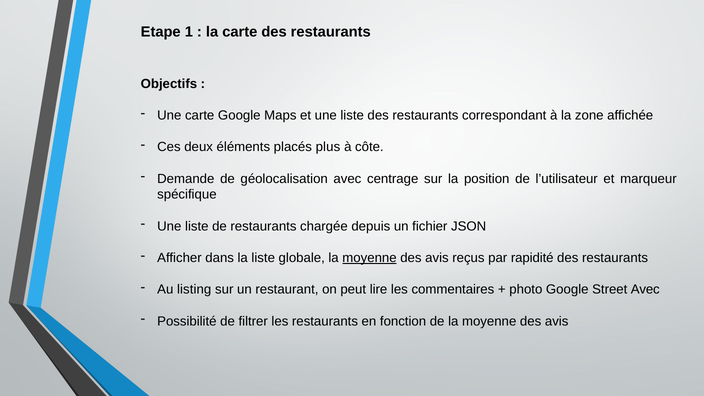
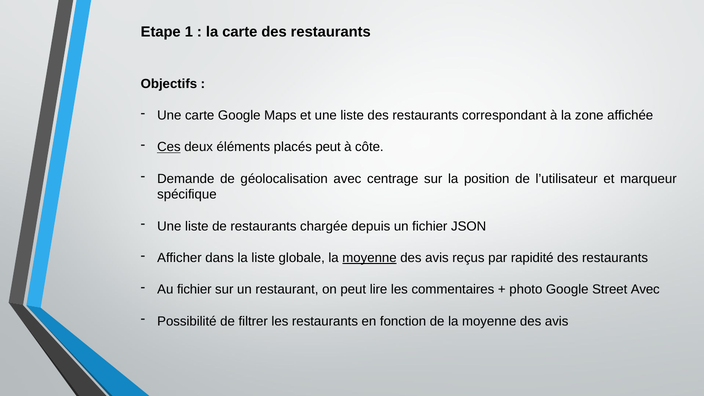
Ces underline: none -> present (169, 147)
placés plus: plus -> peut (328, 147)
Au listing: listing -> fichier (194, 290)
